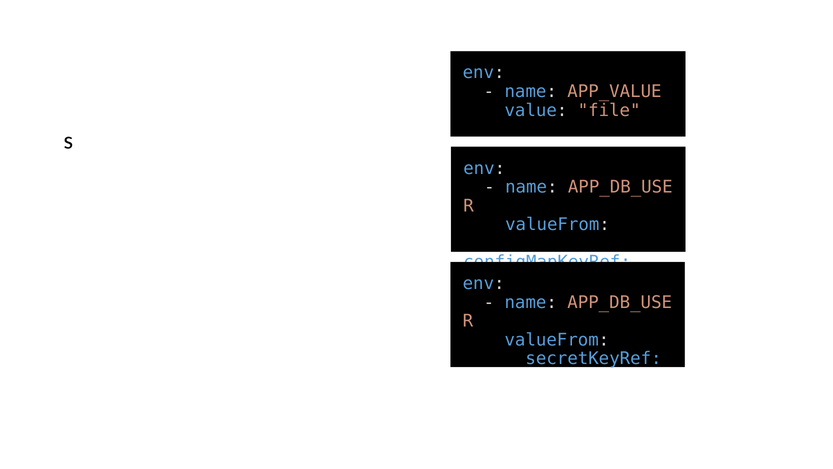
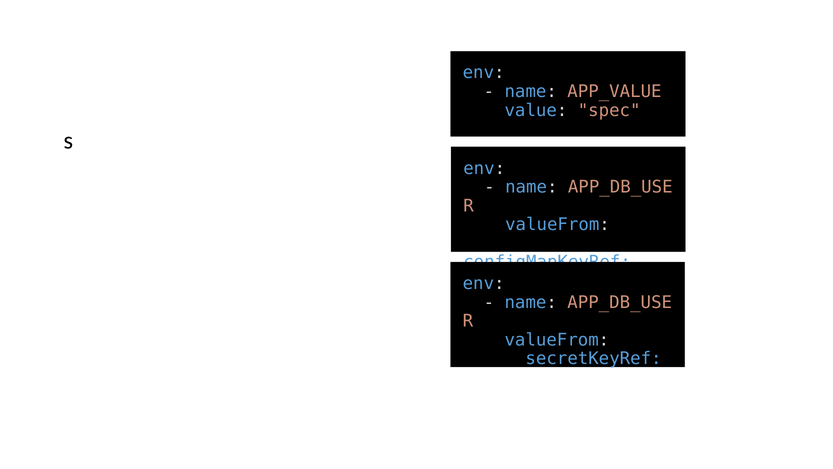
file: file -> spec (609, 110)
